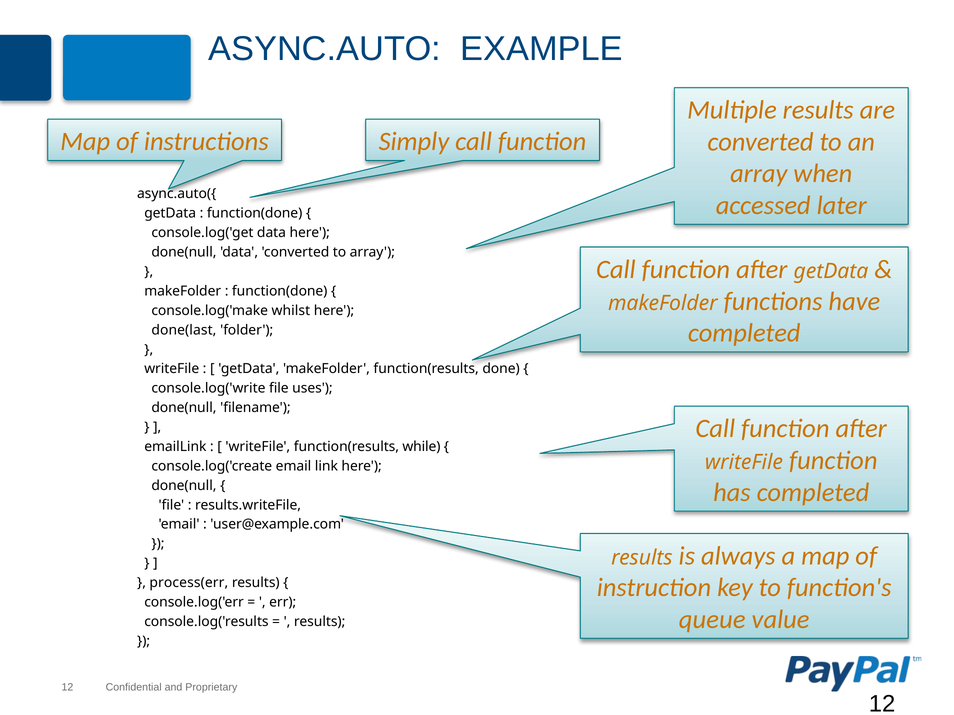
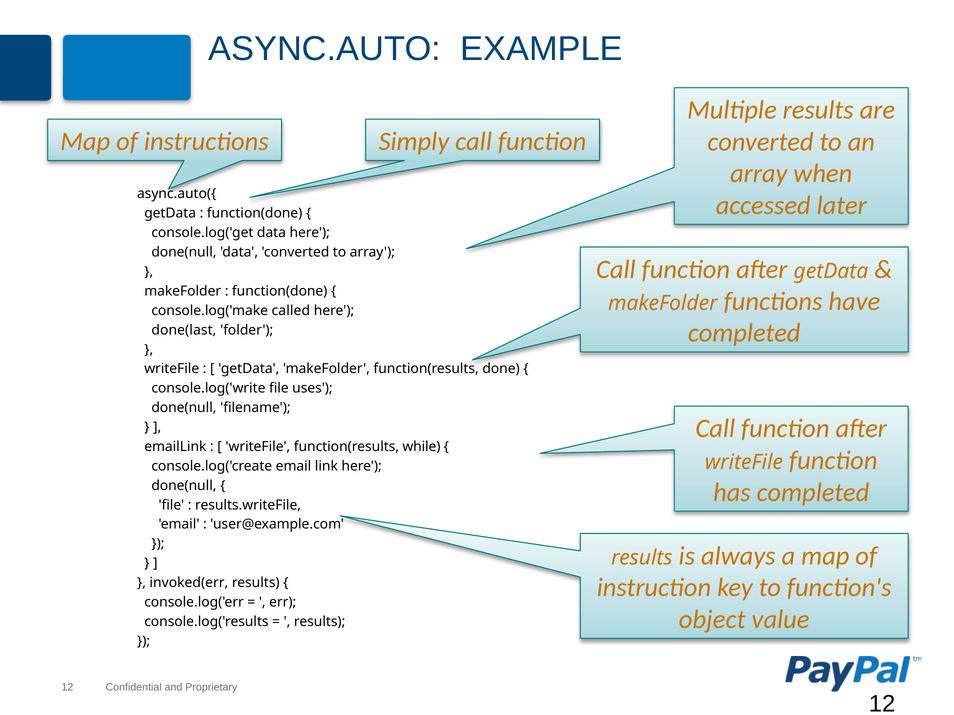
whilst: whilst -> called (291, 311)
process(err: process(err -> invoked(err (189, 583)
queue: queue -> object (712, 620)
